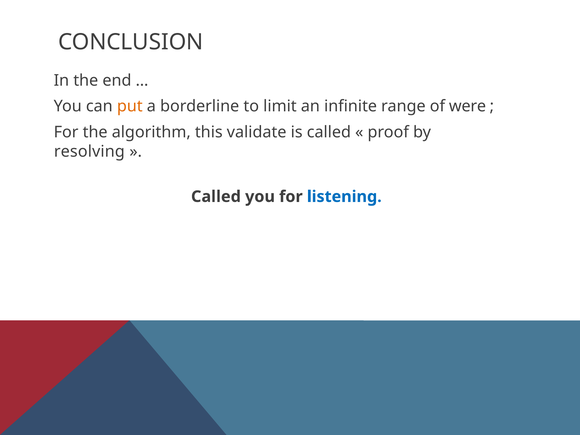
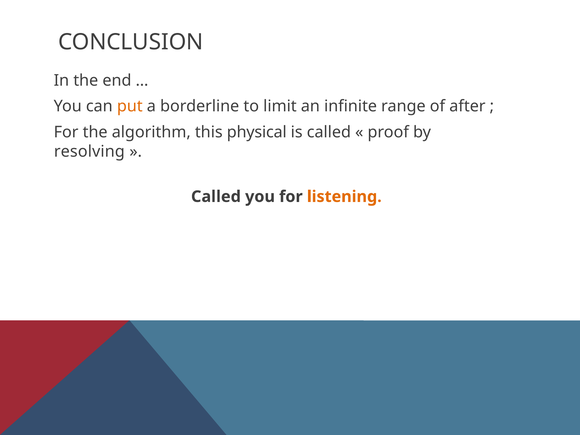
were: were -> after (467, 106)
validate: validate -> physical (257, 132)
listening colour: blue -> orange (344, 197)
